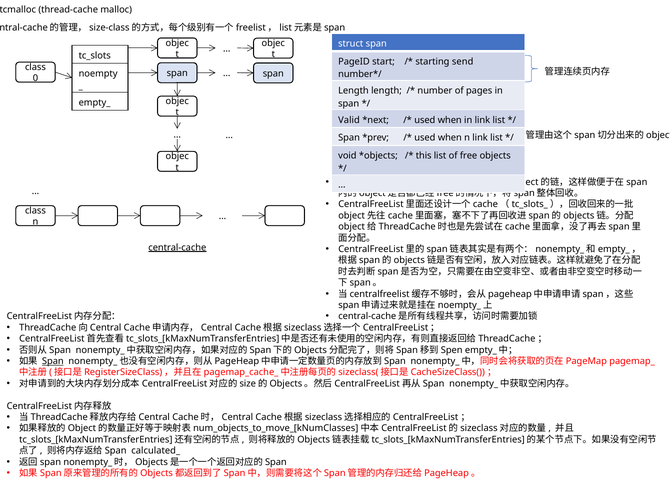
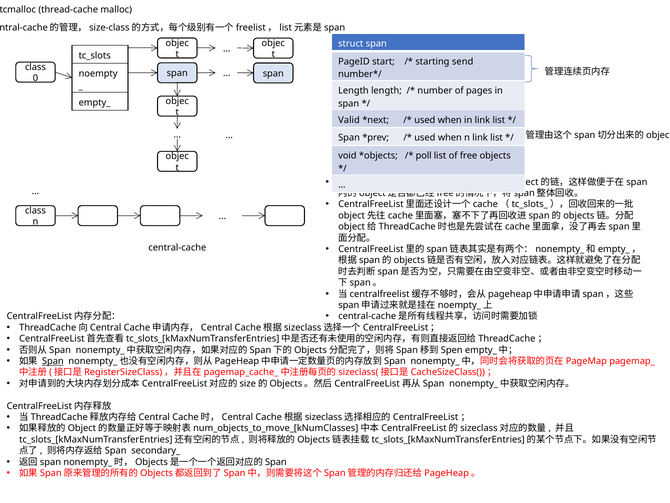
this: this -> poll (424, 156)
central-cache underline: present -> none (177, 247)
calculated_: calculated_ -> secondary_ (156, 450)
